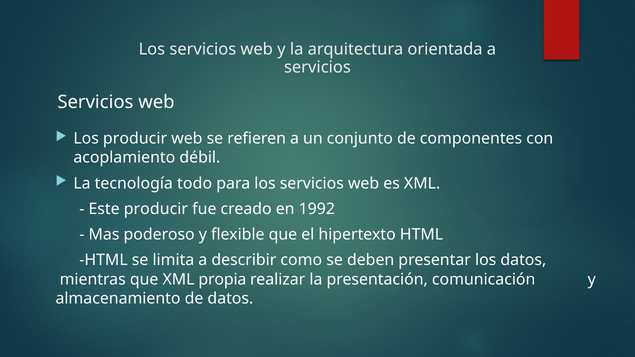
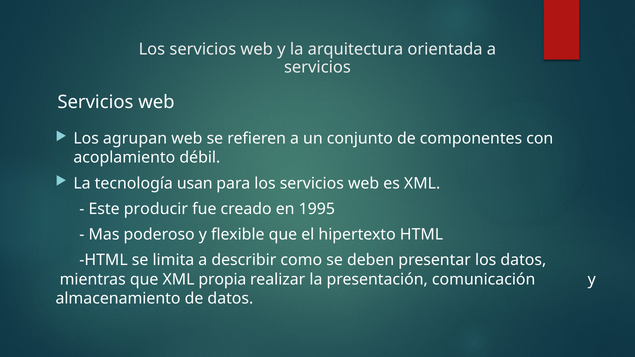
Los producir: producir -> agrupan (135, 139)
todo: todo -> usan (195, 183)
1992: 1992 -> 1995 (317, 209)
